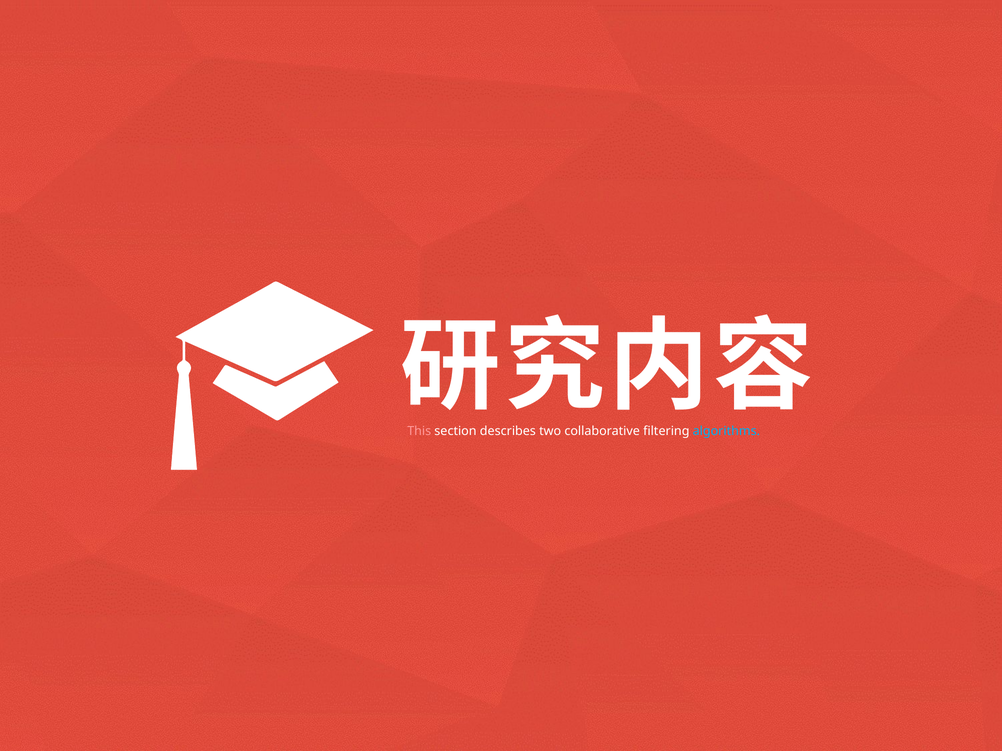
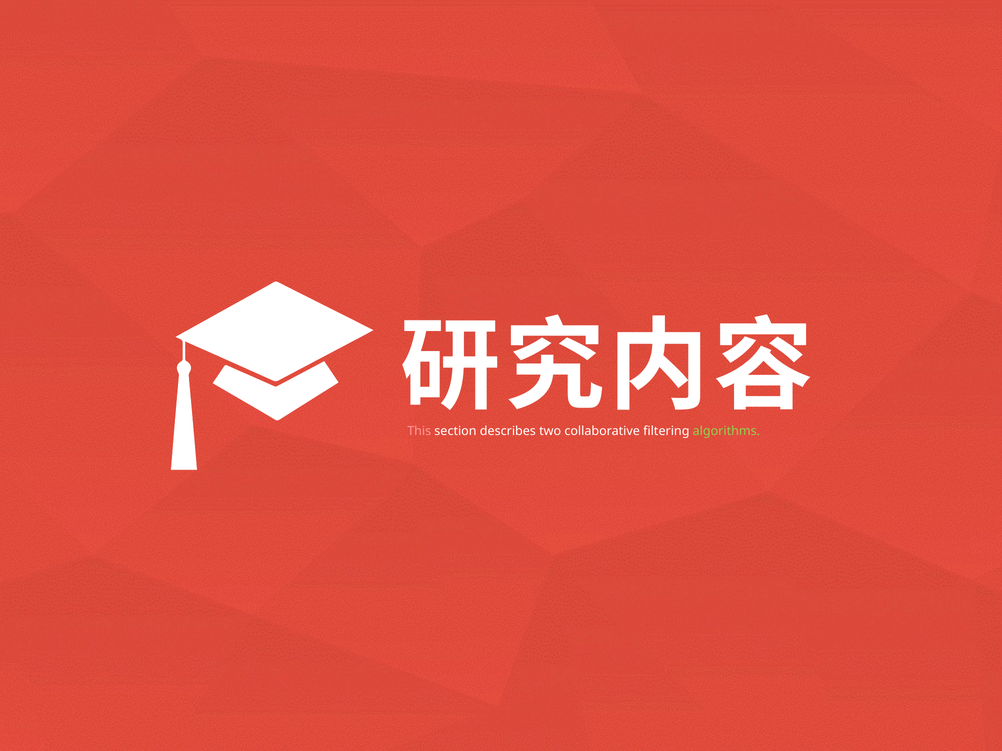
algorithms colour: light blue -> light green (726, 432)
